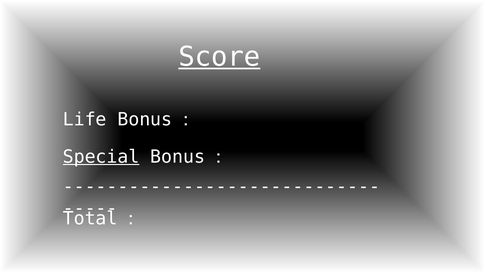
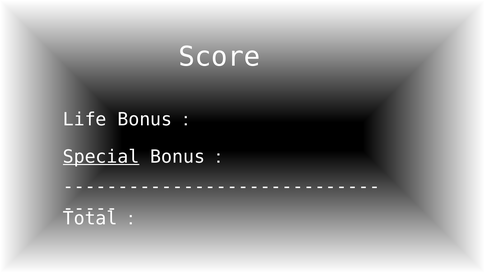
Score underline: present -> none (219, 57)
